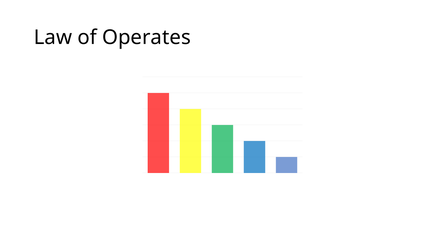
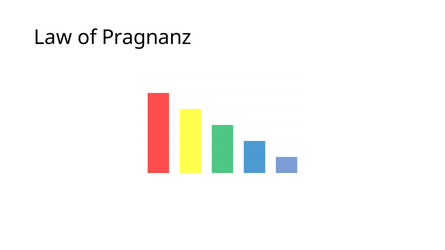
Operates: Operates -> Pragnanz (147, 37)
